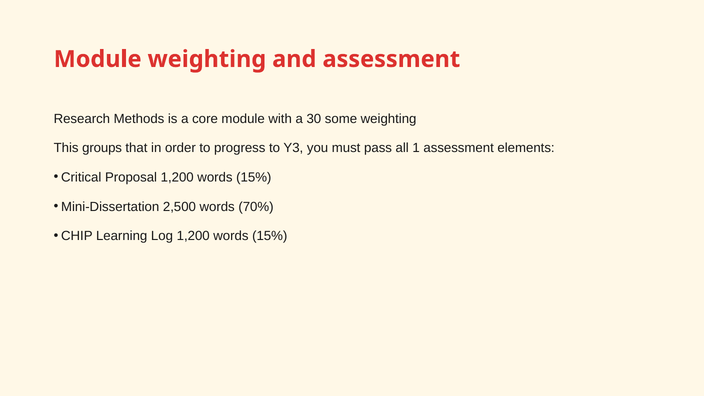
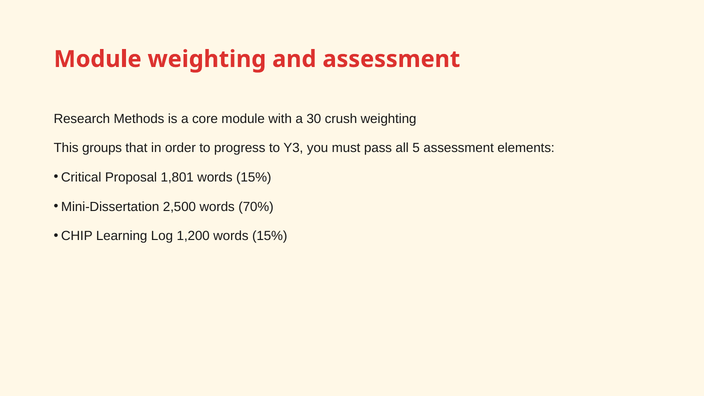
some: some -> crush (341, 119)
1: 1 -> 5 (416, 148)
Proposal 1,200: 1,200 -> 1,801 (177, 177)
